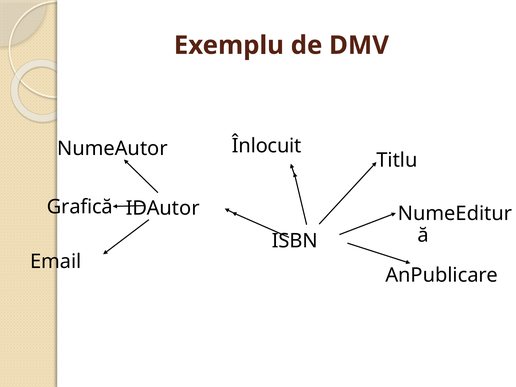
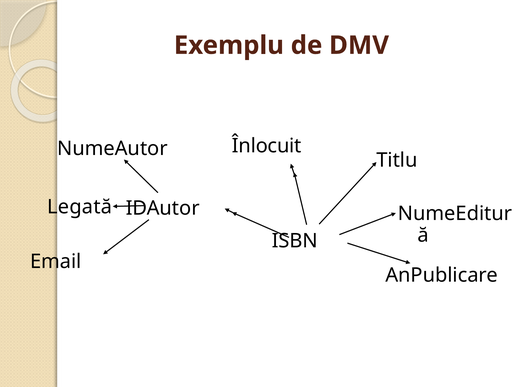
Grafică: Grafică -> Legată (80, 207)
